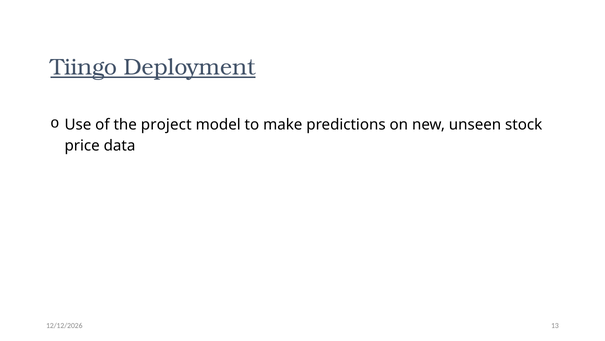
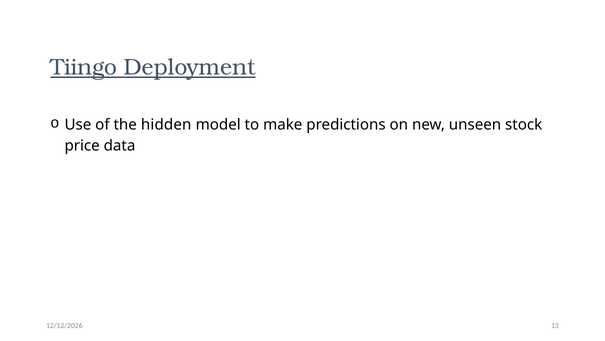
project: project -> hidden (166, 125)
